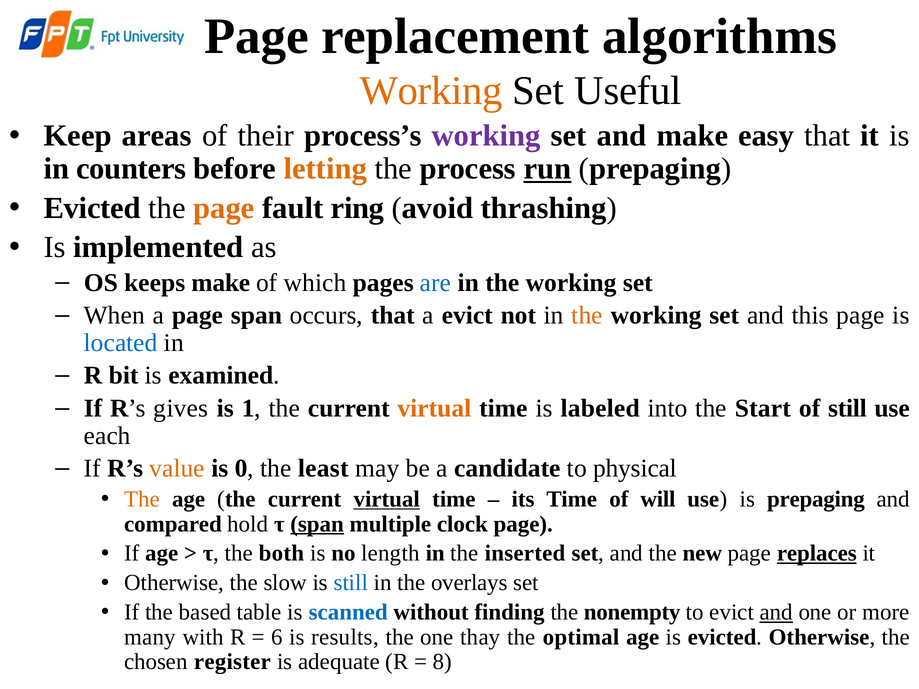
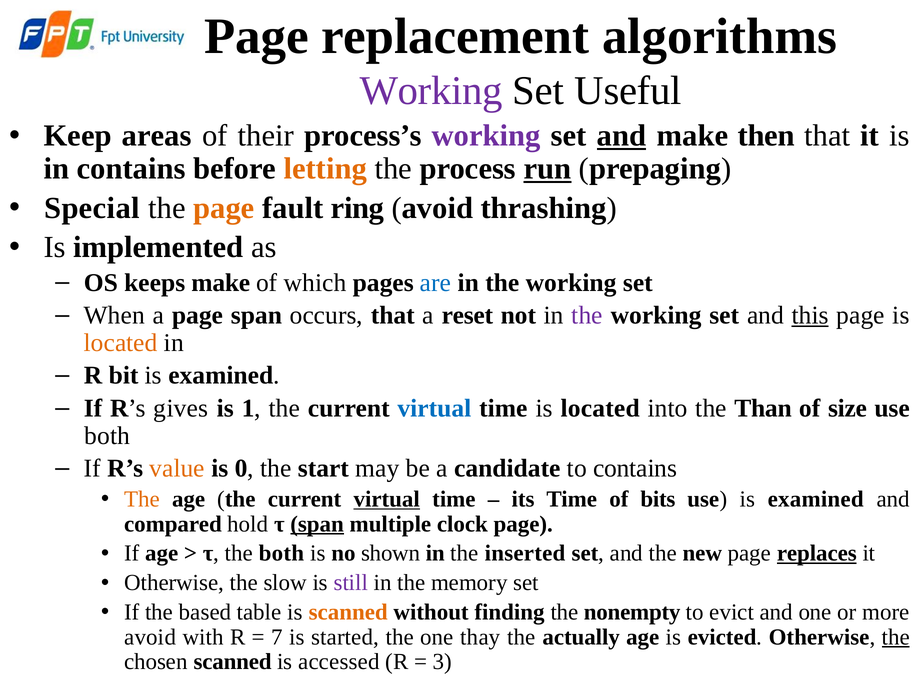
Working colour: orange -> purple (431, 91)
and underline: none -> present (622, 136)
easy: easy -> then (766, 136)
in counters: counters -> contains (131, 169)
Evicted: Evicted -> Special (92, 208)
a evict: evict -> reset (467, 315)
the colour: orange -> purple (587, 315)
this underline: none -> present (810, 315)
located colour: blue -> orange (121, 343)
virtual colour: orange -> blue (434, 408)
time is labeled: labeled -> located (600, 408)
Start: Start -> Than (763, 408)
of still: still -> size (847, 408)
each: each -> both (107, 436)
least: least -> start (323, 469)
to physical: physical -> contains (635, 469)
will: will -> bits (658, 499)
use is prepaging: prepaging -> examined (816, 499)
length: length -> shown (391, 554)
still colour: blue -> purple (351, 583)
overlays: overlays -> memory (469, 583)
scanned colour: blue -> orange (348, 612)
and underline: present -> none (776, 612)
many: many -> avoid (150, 637)
6: 6 -> 7 (277, 637)
results: results -> started (345, 637)
optimal: optimal -> actually (581, 637)
the underline: none -> present (896, 637)
chosen register: register -> scanned (233, 662)
adequate: adequate -> accessed (339, 662)
8: 8 -> 3 (442, 662)
